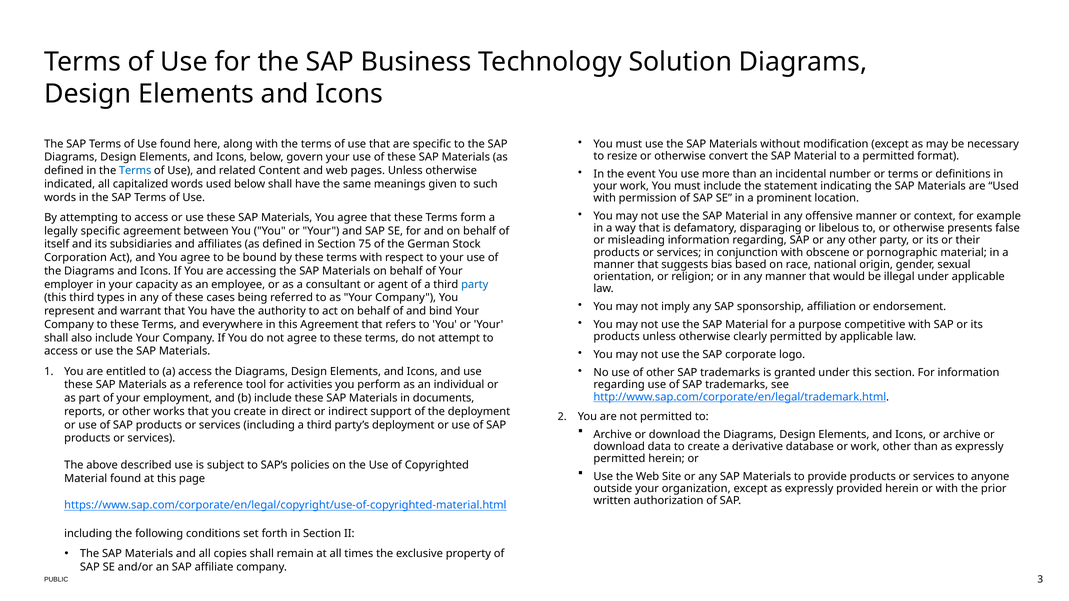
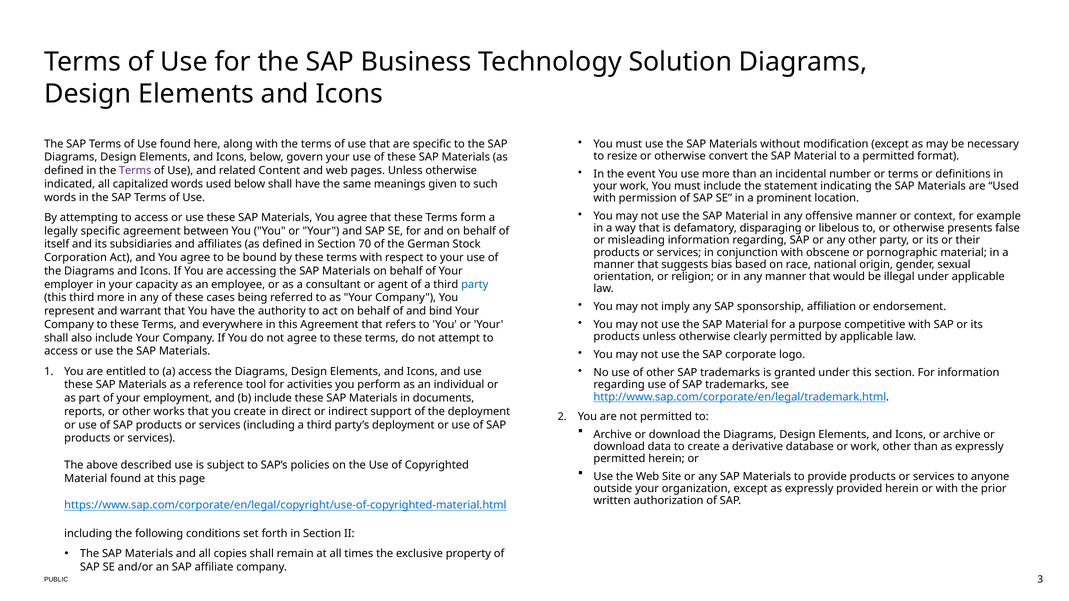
Terms colour: blue -> purple (135, 171)
75: 75 -> 70 (365, 244)
third types: types -> more (111, 298)
